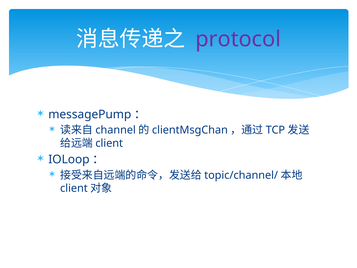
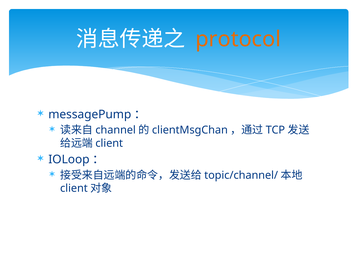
protocol colour: purple -> orange (238, 39)
